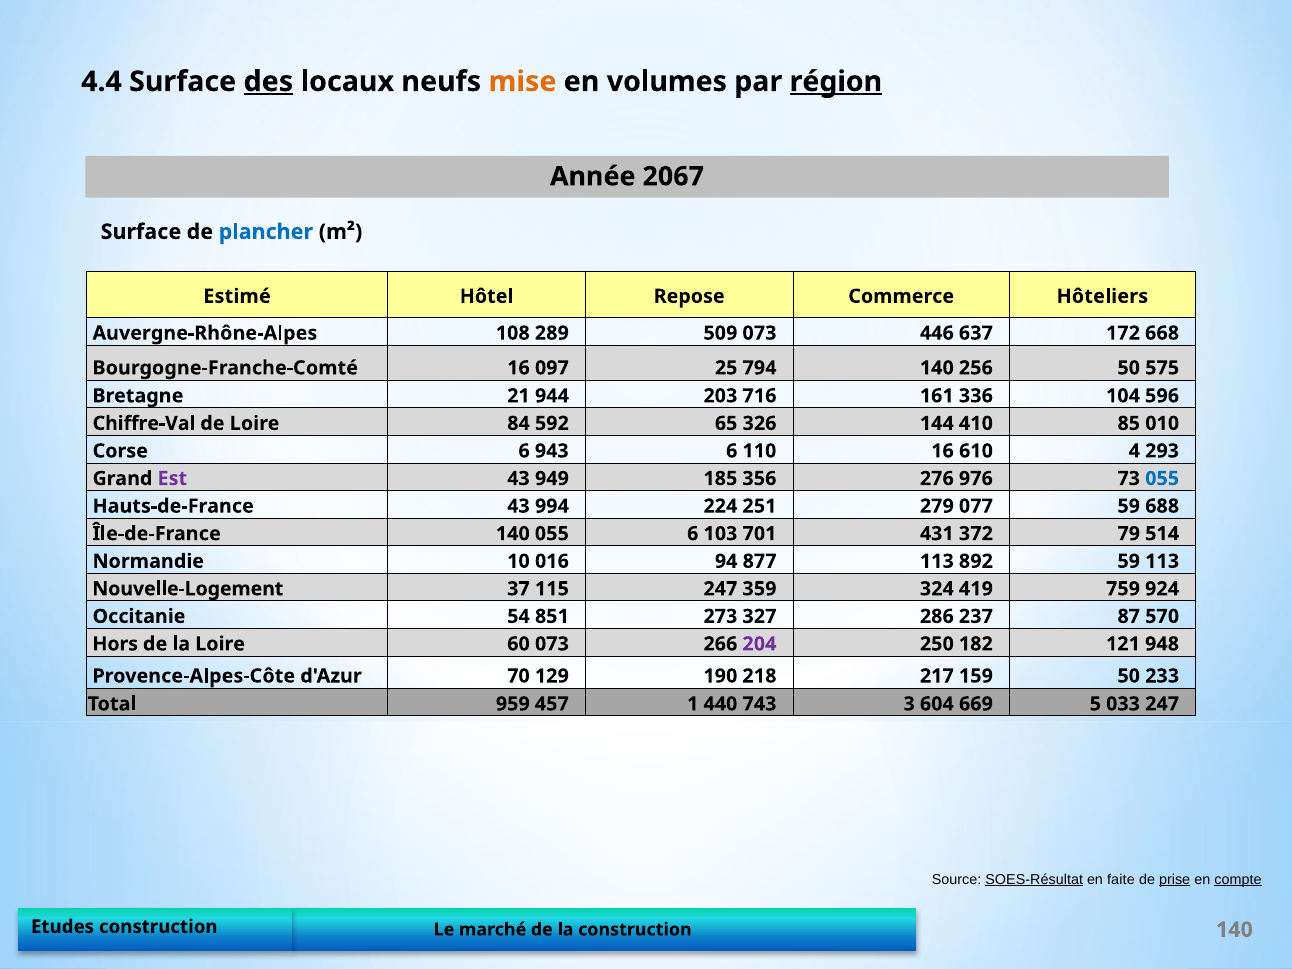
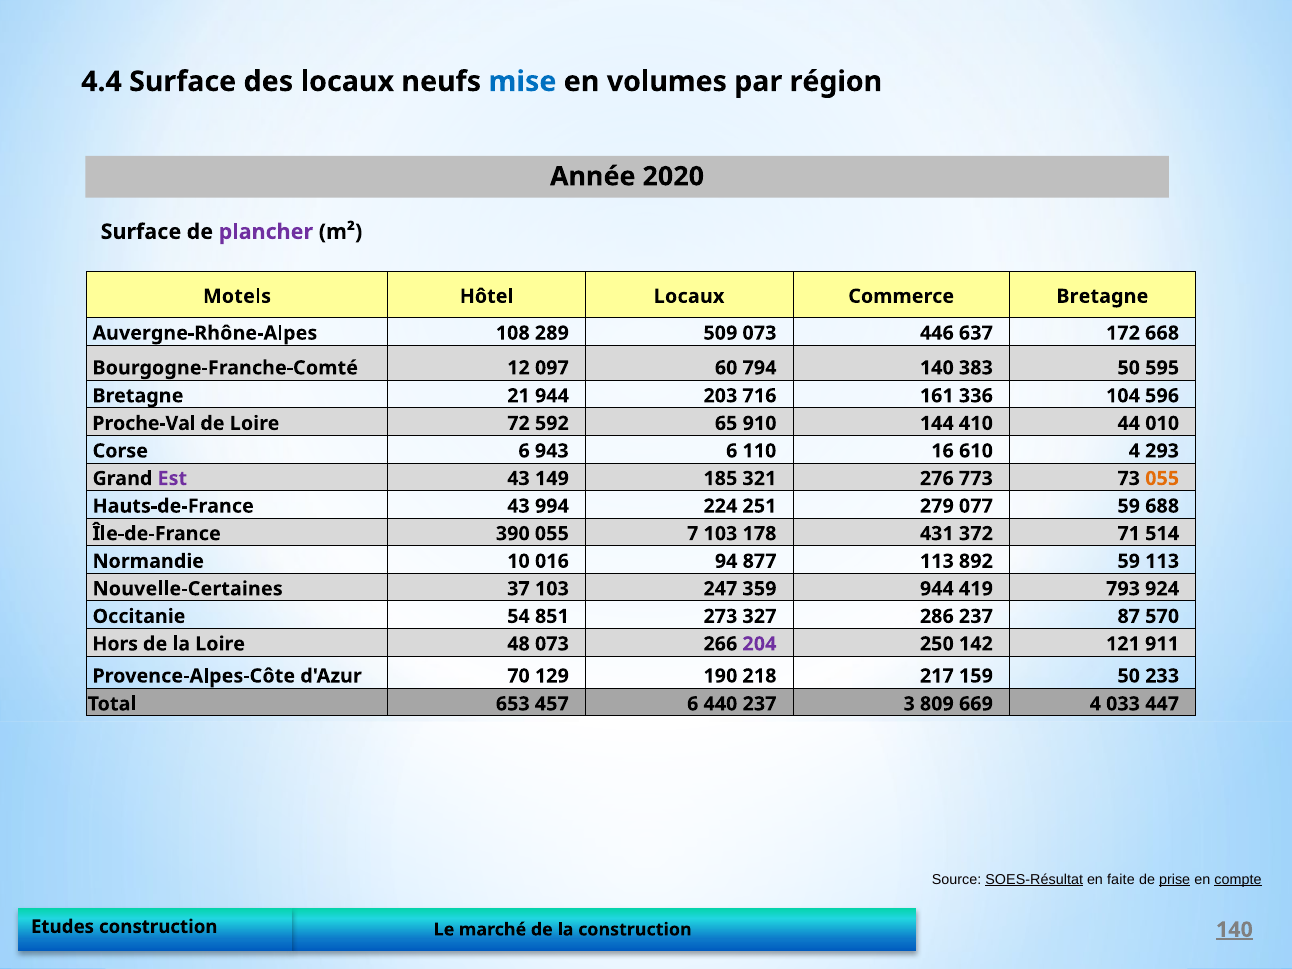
des underline: present -> none (268, 82)
mise colour: orange -> blue (522, 82)
région underline: present -> none (836, 82)
2067: 2067 -> 2020 (673, 176)
plancher colour: blue -> purple (266, 232)
Estimé: Estimé -> Motels (237, 296)
Hôtel Repose: Repose -> Locaux (689, 296)
Commerce Hôteliers: Hôteliers -> Bretagne (1102, 296)
Bourgogne-Franche-Comté 16: 16 -> 12 (519, 368)
25: 25 -> 60 (726, 368)
256: 256 -> 383 (976, 368)
575: 575 -> 595 (1162, 368)
Chiffre-Val: Chiffre-Val -> Proche-Val (144, 423)
84: 84 -> 72 (519, 423)
326: 326 -> 910 (760, 423)
85: 85 -> 44 (1129, 423)
949: 949 -> 149 (552, 479)
356: 356 -> 321 (759, 479)
976: 976 -> 773 (976, 479)
055 colour: blue -> orange (1162, 479)
Île-de-France 140: 140 -> 390 (513, 534)
055 6: 6 -> 7 (693, 534)
701: 701 -> 178 (760, 534)
79: 79 -> 71 (1129, 534)
Nouvelle-Logement: Nouvelle-Logement -> Nouvelle-Certaines (188, 589)
37 115: 115 -> 103 (552, 589)
359 324: 324 -> 944 (937, 589)
759: 759 -> 793 (1123, 589)
60: 60 -> 48 (519, 644)
182: 182 -> 142 (976, 644)
948: 948 -> 911 (1162, 644)
959: 959 -> 653 (513, 704)
457 1: 1 -> 6 (693, 704)
440 743: 743 -> 237 (760, 704)
604: 604 -> 809 (937, 704)
669 5: 5 -> 4 (1095, 704)
033 247: 247 -> 447 (1162, 704)
140 underline: none -> present (1234, 930)
